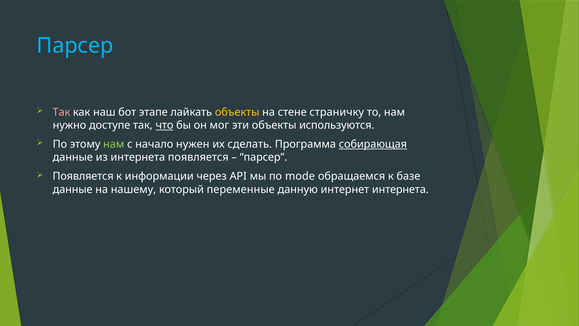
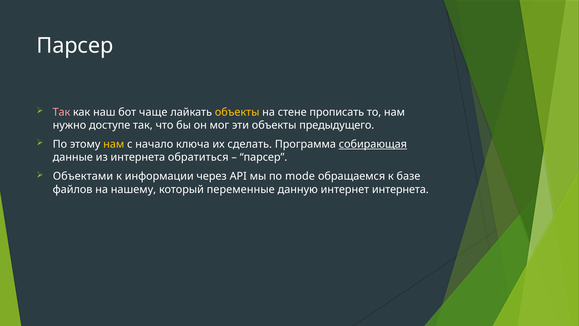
Парсер colour: light blue -> white (75, 46)
этапе: этапе -> чаще (153, 112)
страничку: страничку -> прописать (337, 112)
что underline: present -> none (165, 125)
используются: используются -> предыдущего (337, 125)
нам colour: light green -> yellow (114, 144)
нужен: нужен -> ключа (193, 144)
интернета появляется: появляется -> обратиться (198, 157)
Появляется: Появляется -> Объектами (83, 176)
данные: данные -> файлов (73, 189)
